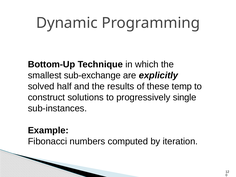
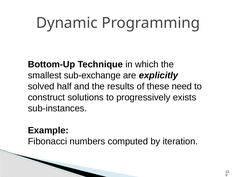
temp: temp -> need (182, 86)
single: single -> exists (185, 97)
